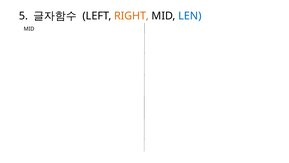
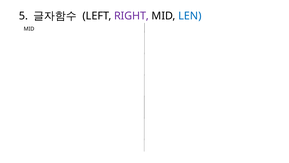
RIGHT colour: orange -> purple (132, 16)
